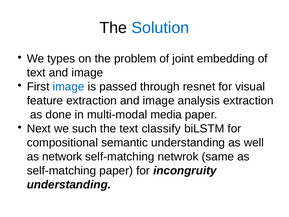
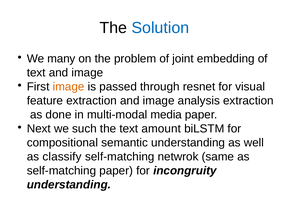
types: types -> many (61, 59)
image colour: blue -> orange (69, 86)
classify: classify -> amount (161, 128)
network: network -> classify (62, 156)
